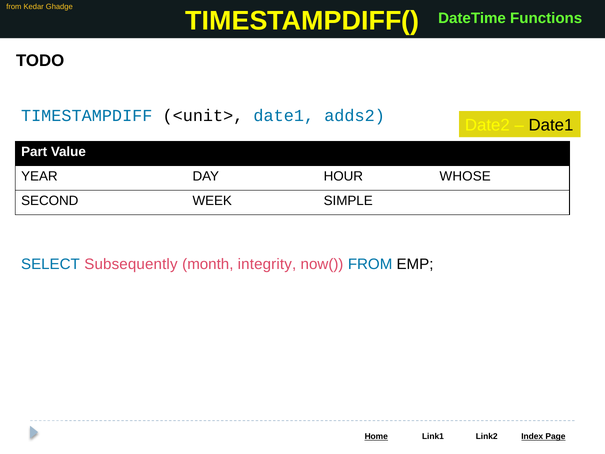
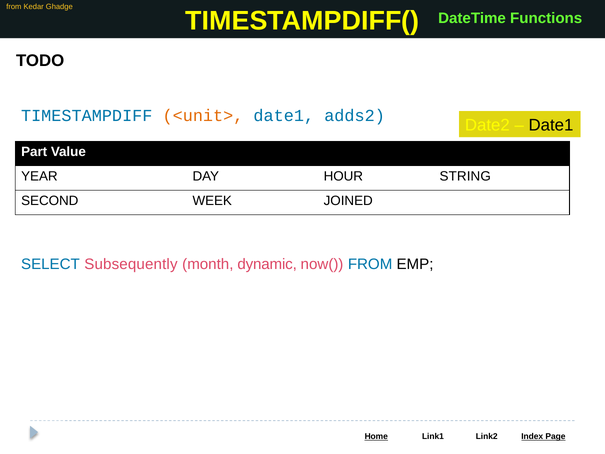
<unit> colour: black -> orange (203, 116)
WHOSE: WHOSE -> STRING (465, 176)
SIMPLE: SIMPLE -> JOINED (348, 201)
integrity: integrity -> dynamic (267, 264)
